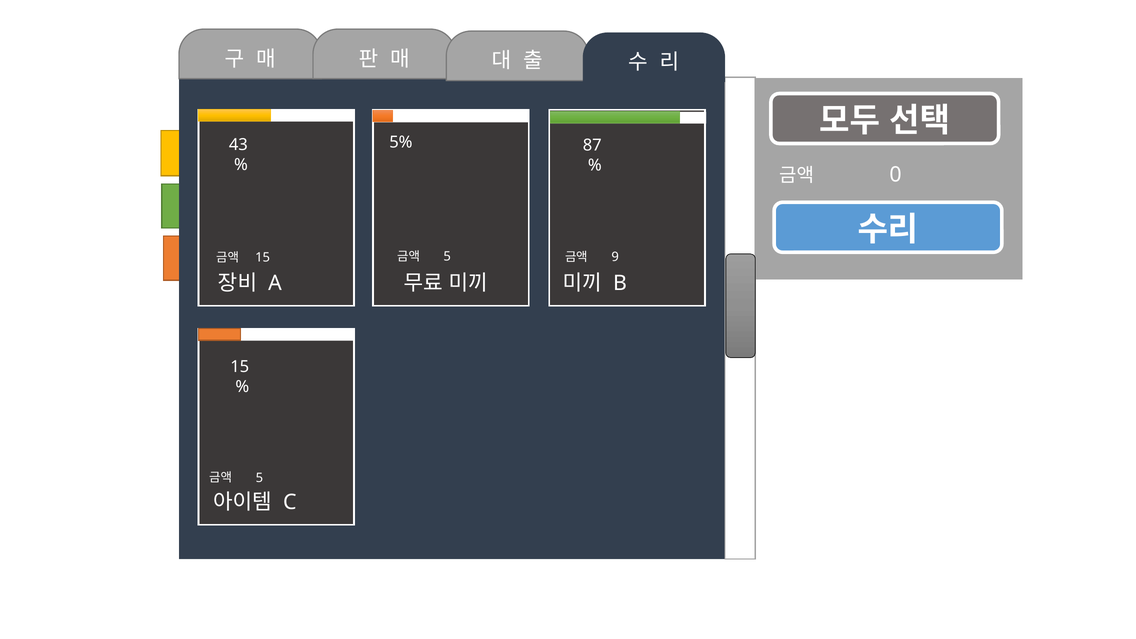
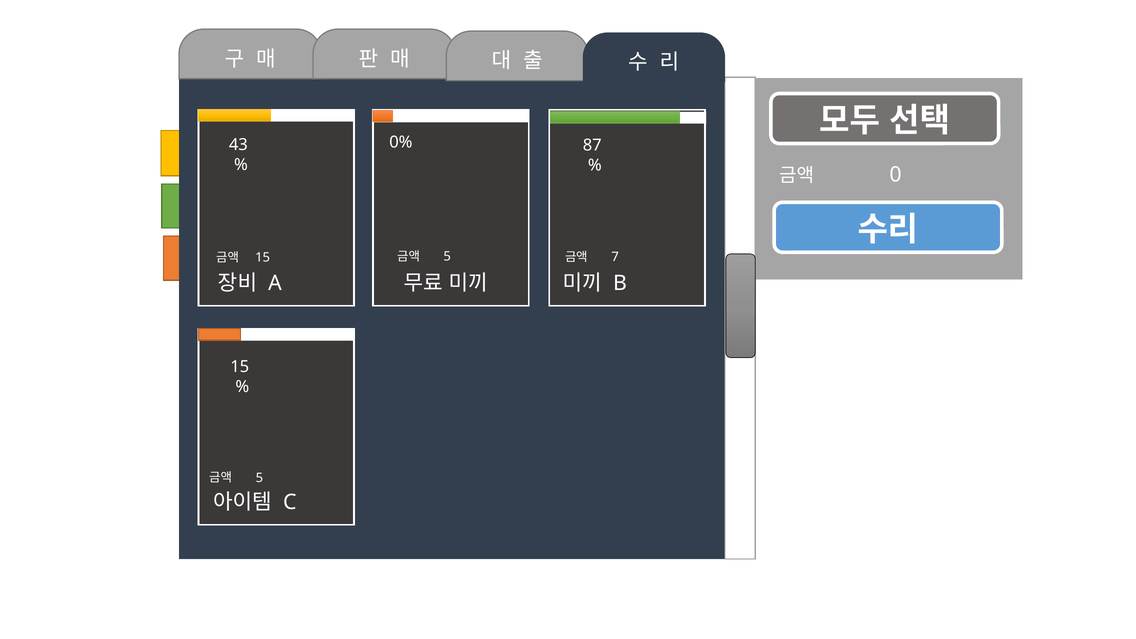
5%: 5% -> 0% (401, 142)
9: 9 -> 7 (615, 257)
